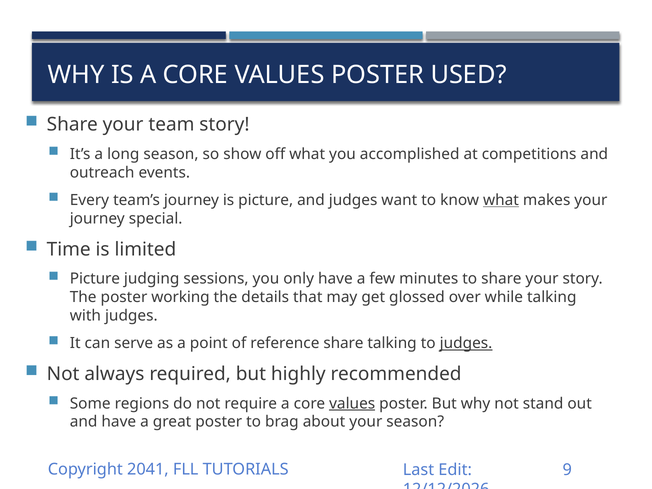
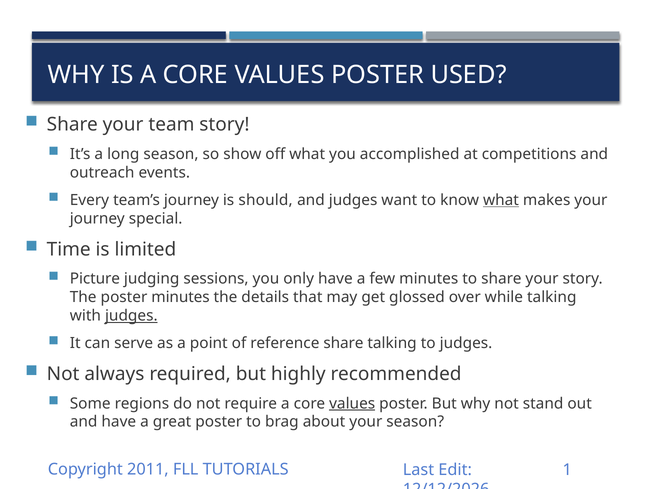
is picture: picture -> should (266, 200)
poster working: working -> minutes (181, 297)
judges underline: none -> present (131, 316)
judges underline: present -> none (466, 343)
2041: 2041 -> 2011 (148, 470)
9: 9 -> 1 (567, 470)
